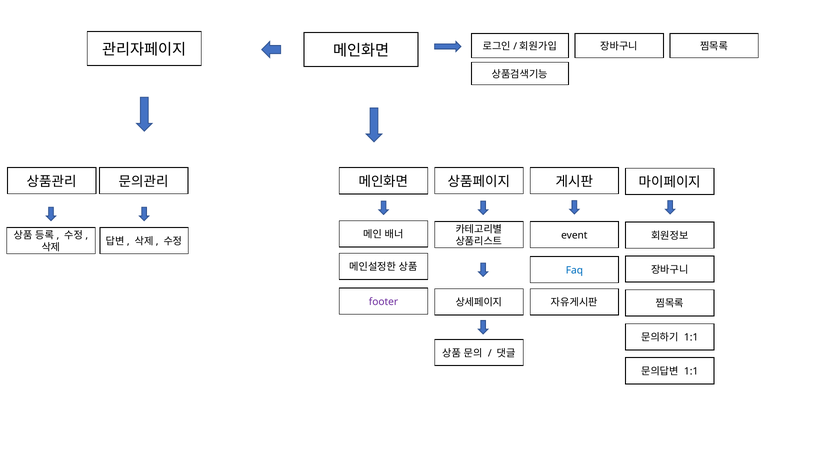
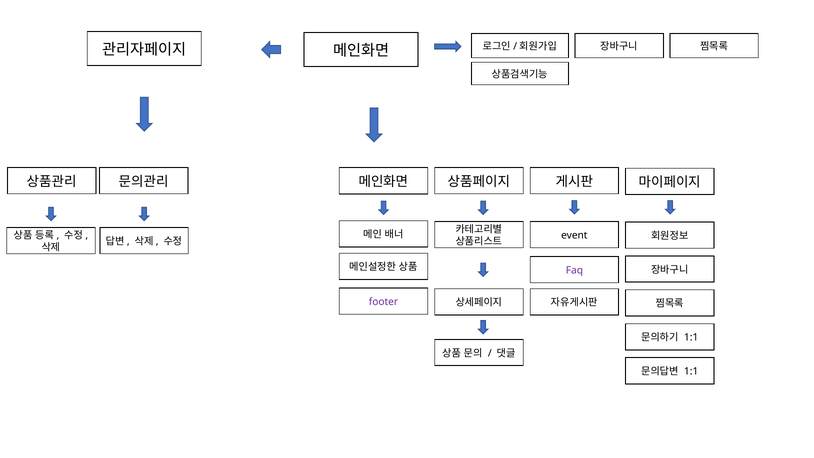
Faq colour: blue -> purple (574, 270)
